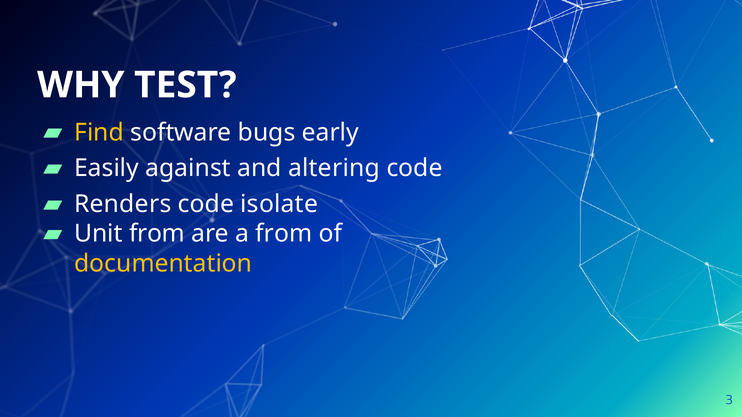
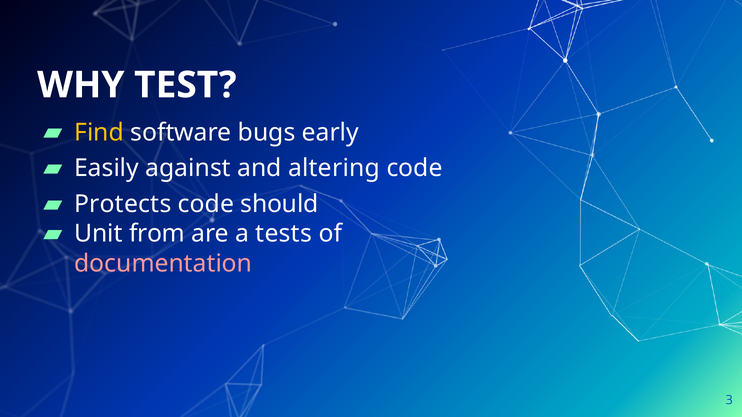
Renders: Renders -> Protects (123, 204)
isolate: isolate -> should (279, 204)
a from: from -> tests (284, 234)
documentation colour: yellow -> pink (163, 264)
